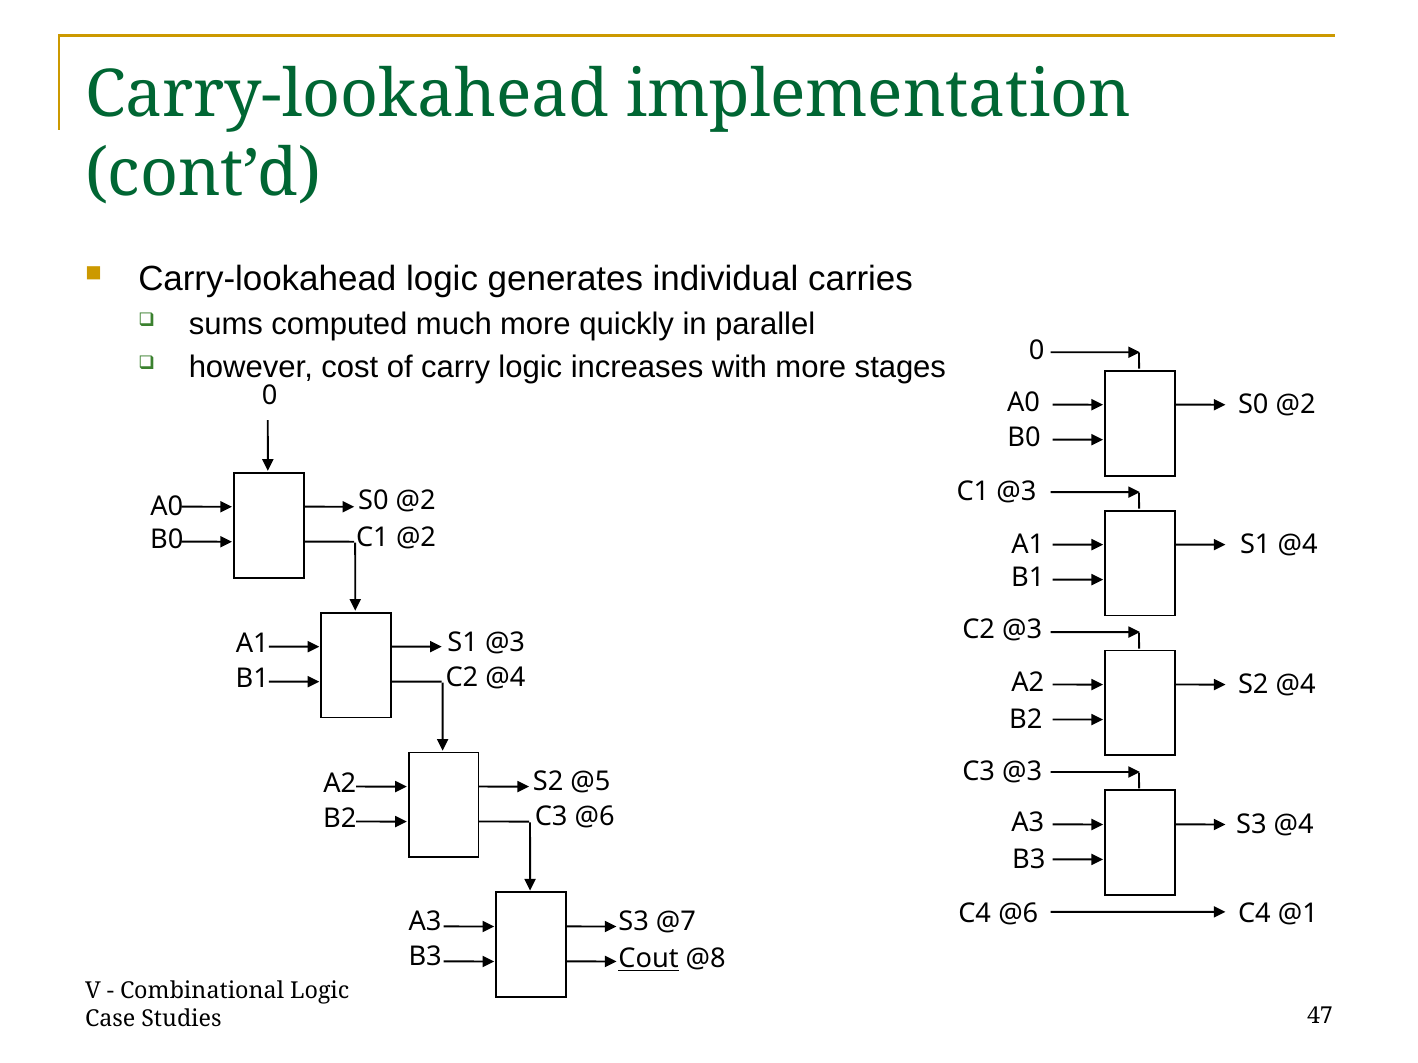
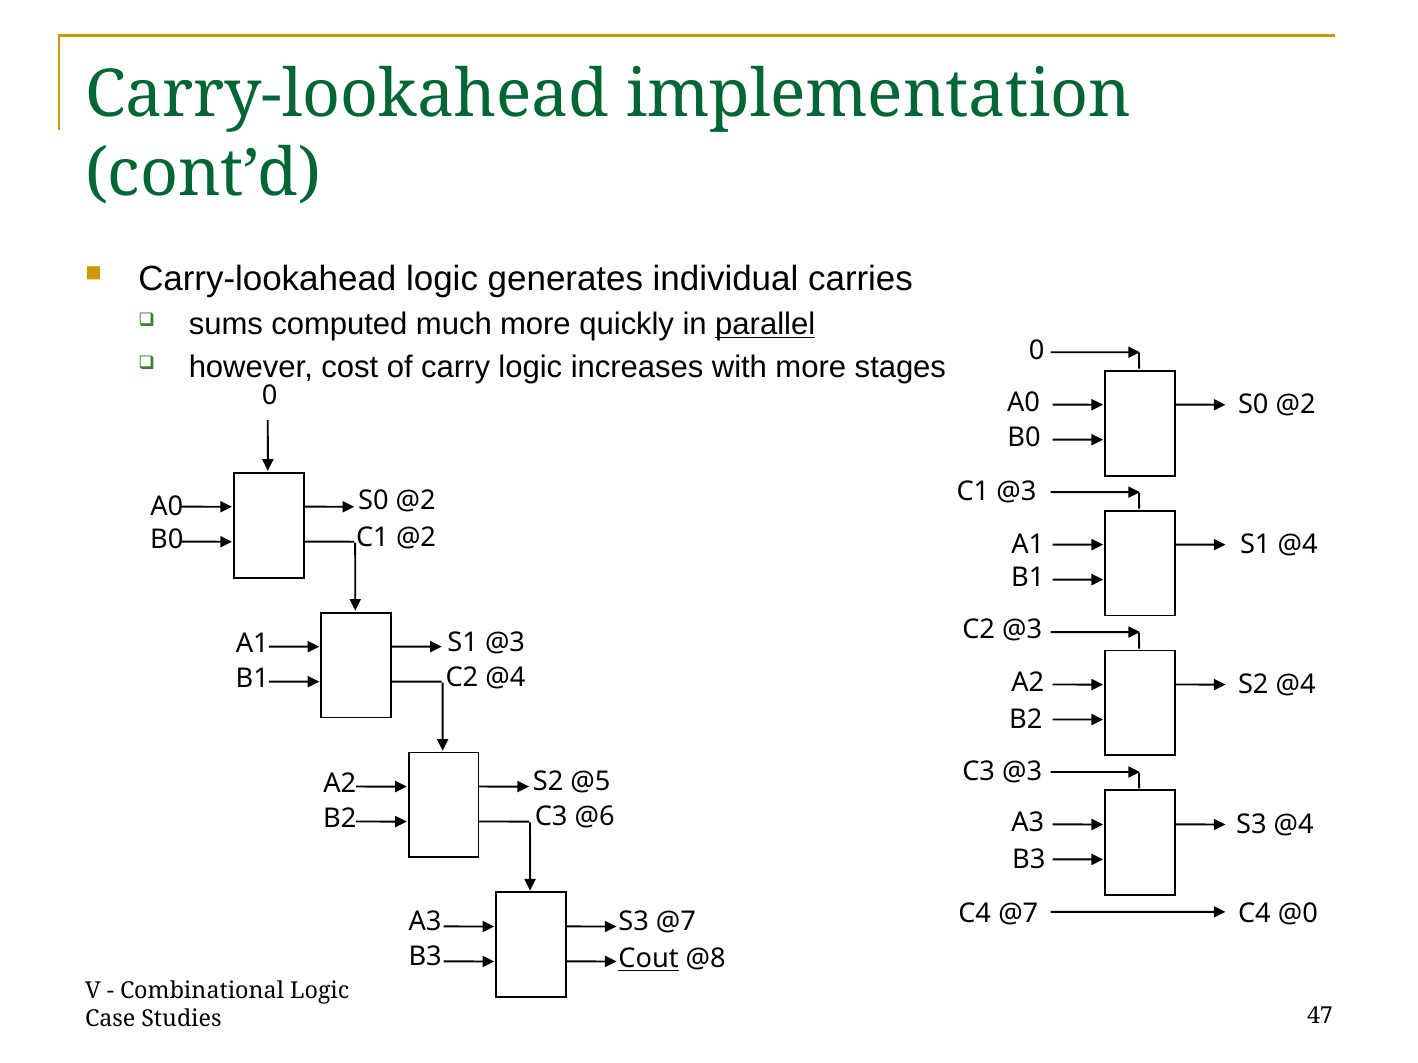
parallel underline: none -> present (765, 324)
C4 @6: @6 -> @7 (1018, 913)
@1: @1 -> @0 (1298, 913)
